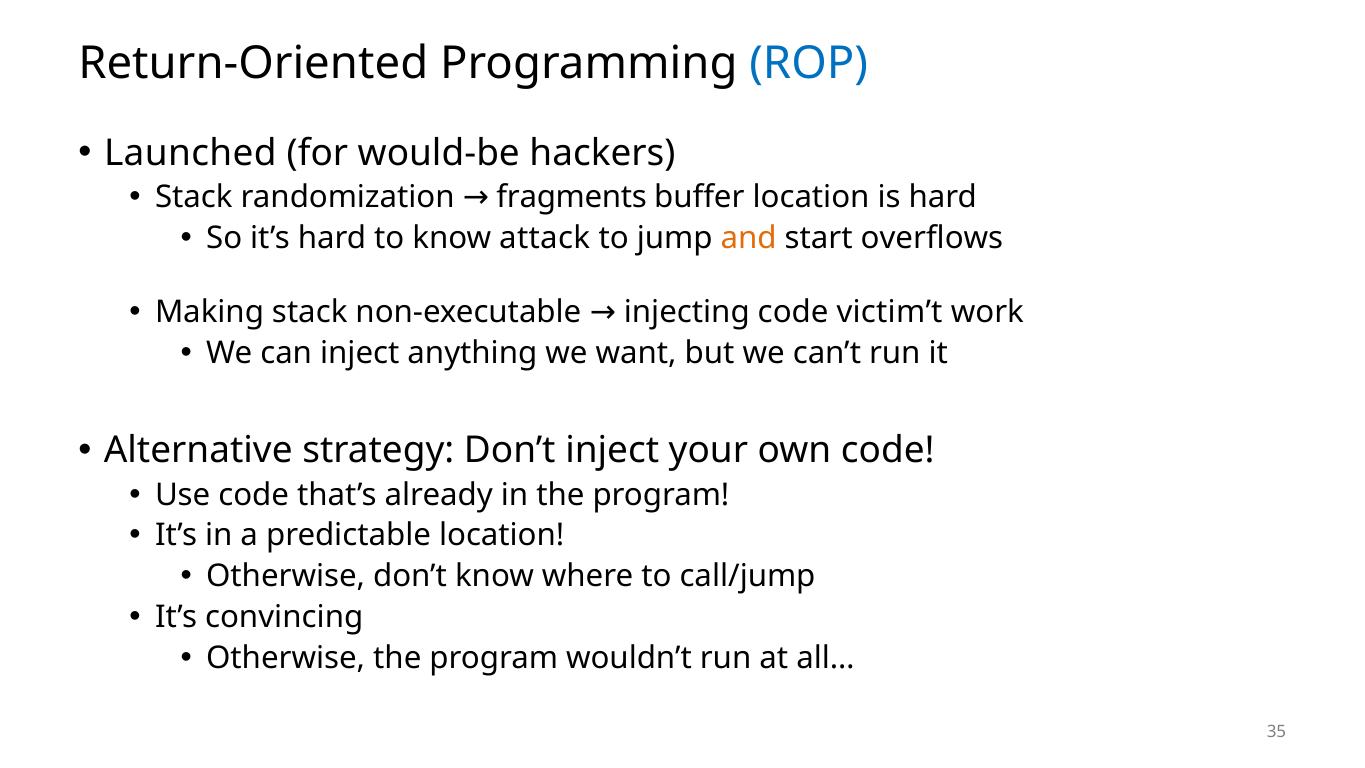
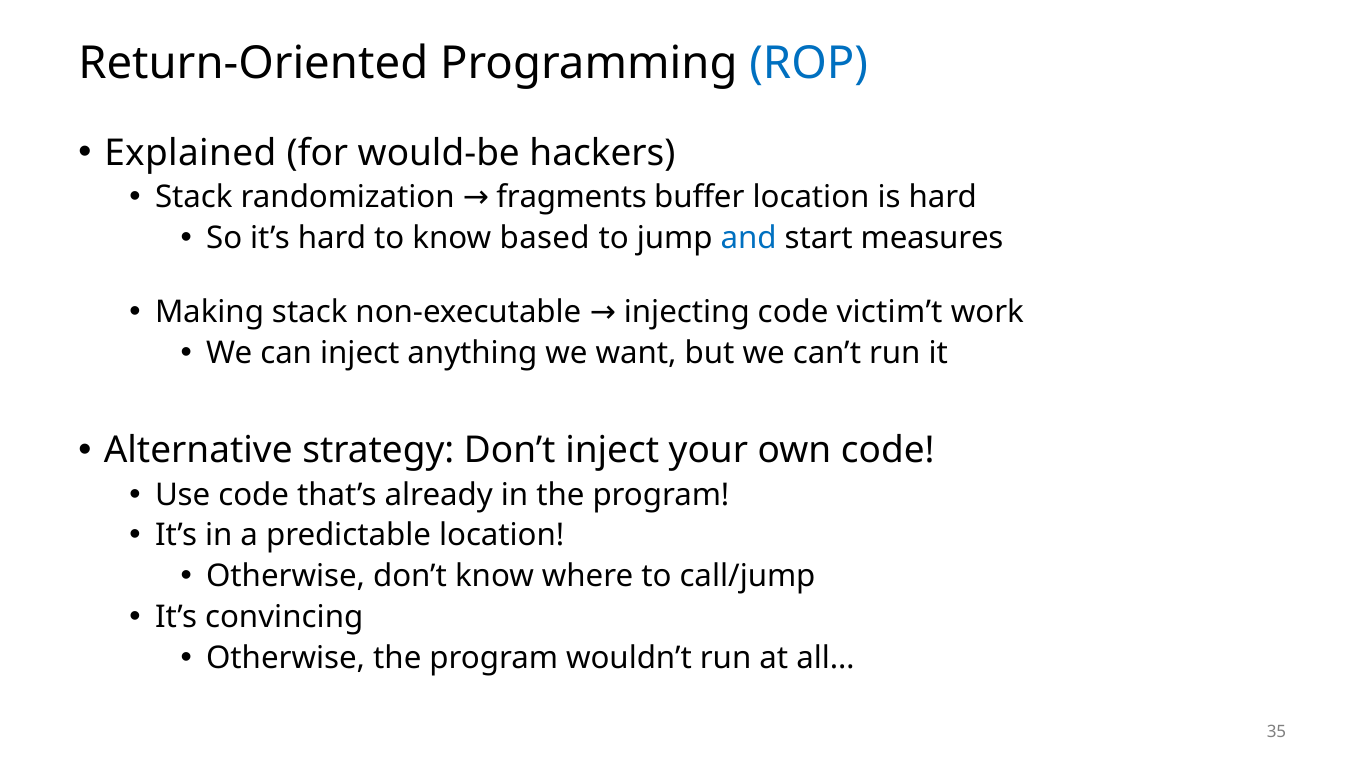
Launched: Launched -> Explained (190, 153)
attack: attack -> based (545, 238)
and colour: orange -> blue (749, 238)
overflows: overflows -> measures (932, 238)
